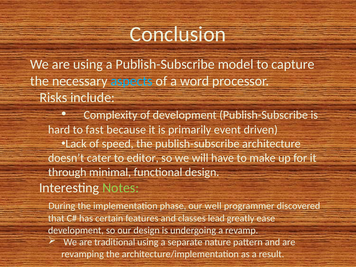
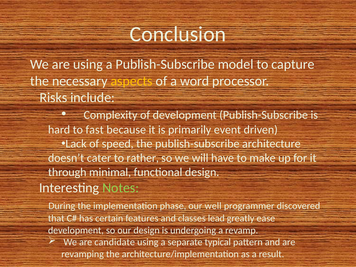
aspects colour: light blue -> yellow (132, 81)
editor: editor -> rather (143, 158)
traditional: traditional -> candidate (115, 242)
nature: nature -> typical (218, 242)
